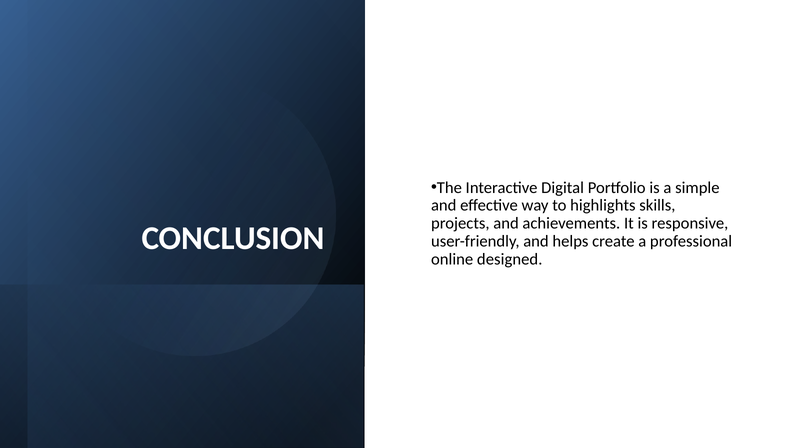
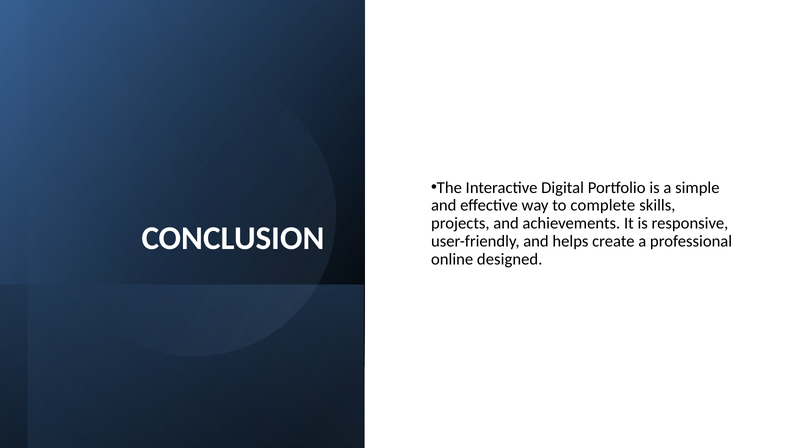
highlights: highlights -> complete (603, 206)
